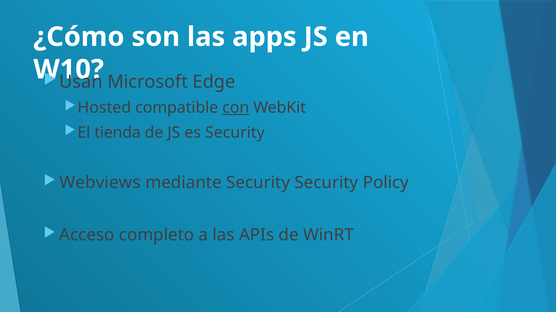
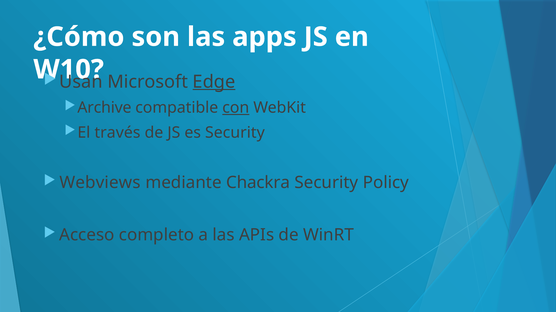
Edge underline: none -> present (214, 82)
Hosted: Hosted -> Archive (104, 108)
tienda: tienda -> través (117, 133)
mediante Security: Security -> Chackra (258, 183)
